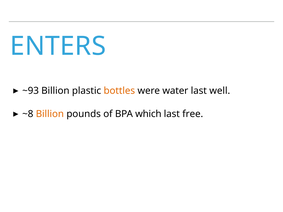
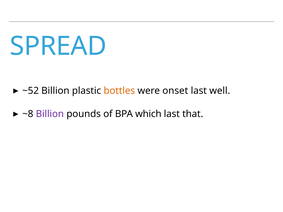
ENTERS: ENTERS -> SPREAD (58, 46)
~93: ~93 -> ~52 (31, 91)
water: water -> onset (175, 91)
Billion colour: orange -> purple (50, 114)
free: free -> that (193, 114)
